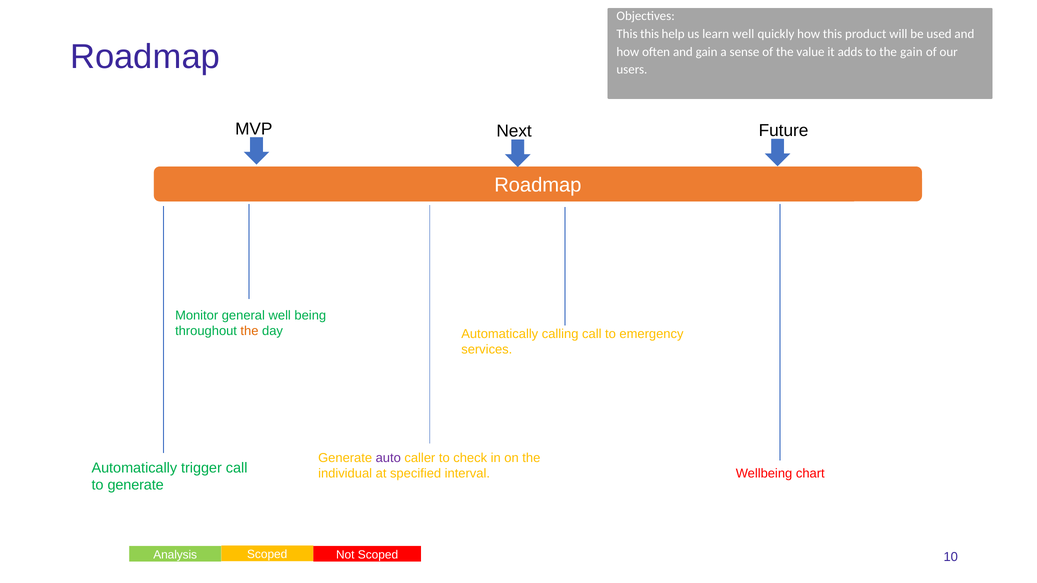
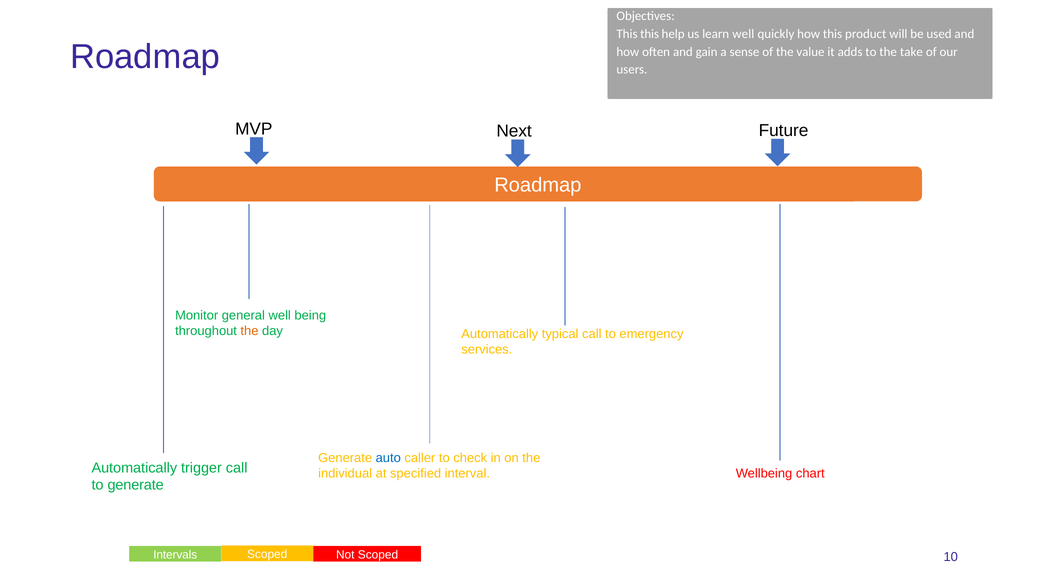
the gain: gain -> take (911, 52)
calling: calling -> typical (560, 334)
auto colour: purple -> blue (388, 458)
Analysis: Analysis -> Intervals (175, 555)
